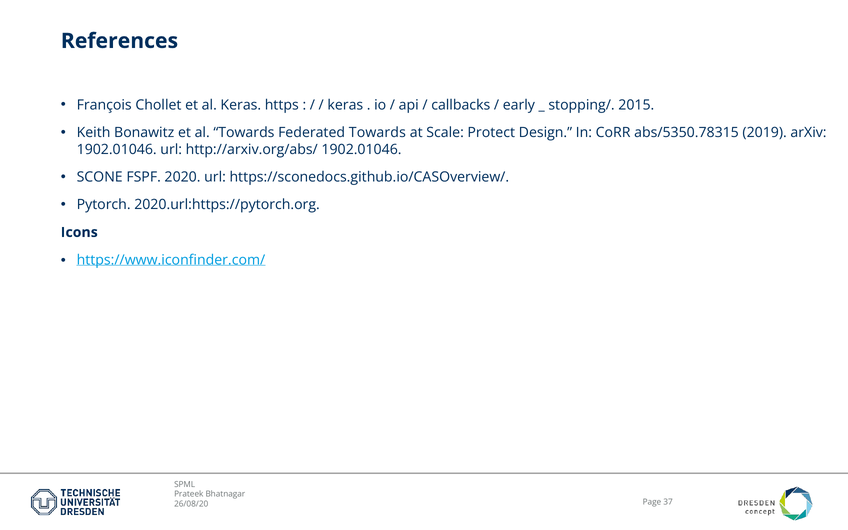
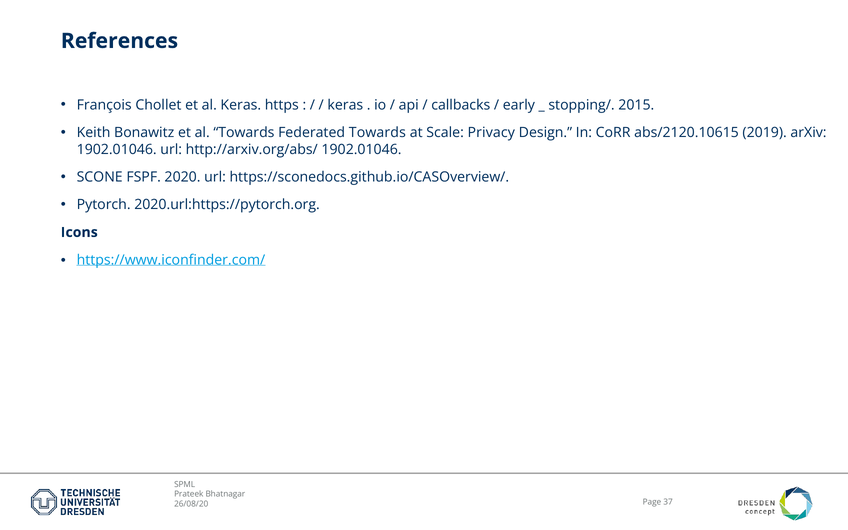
Protect: Protect -> Privacy (491, 133)
abs/5350.78315: abs/5350.78315 -> abs/2120.10615 (687, 133)
